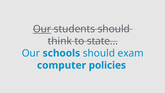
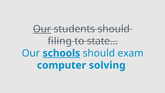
think: think -> filing (60, 41)
schools underline: none -> present (61, 53)
policies: policies -> solving (107, 65)
